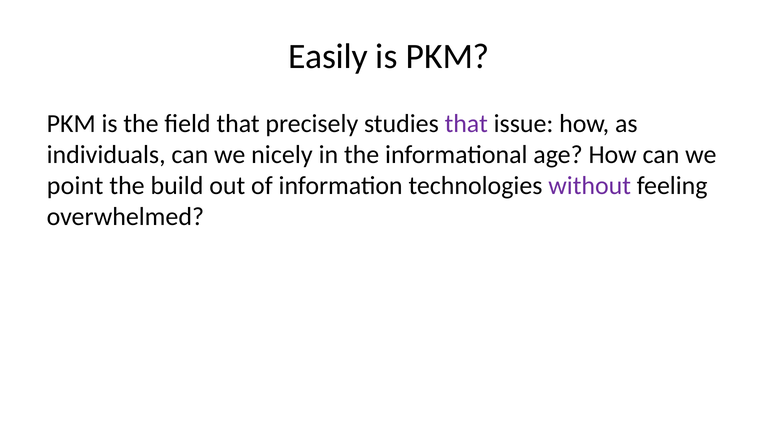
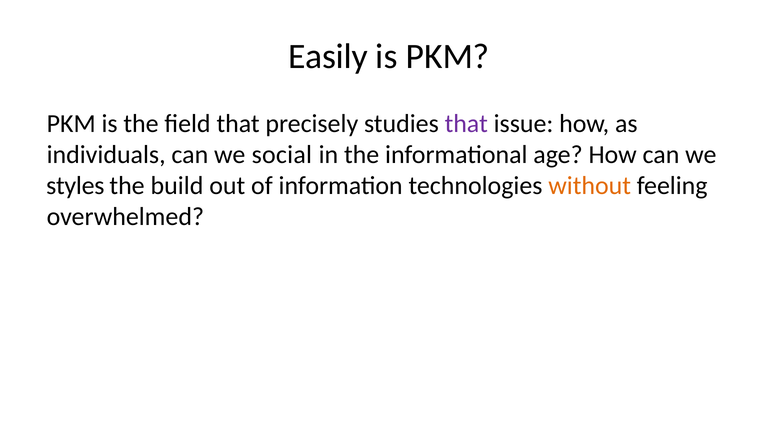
nicely: nicely -> social (282, 155)
point: point -> styles (75, 186)
without colour: purple -> orange (590, 186)
